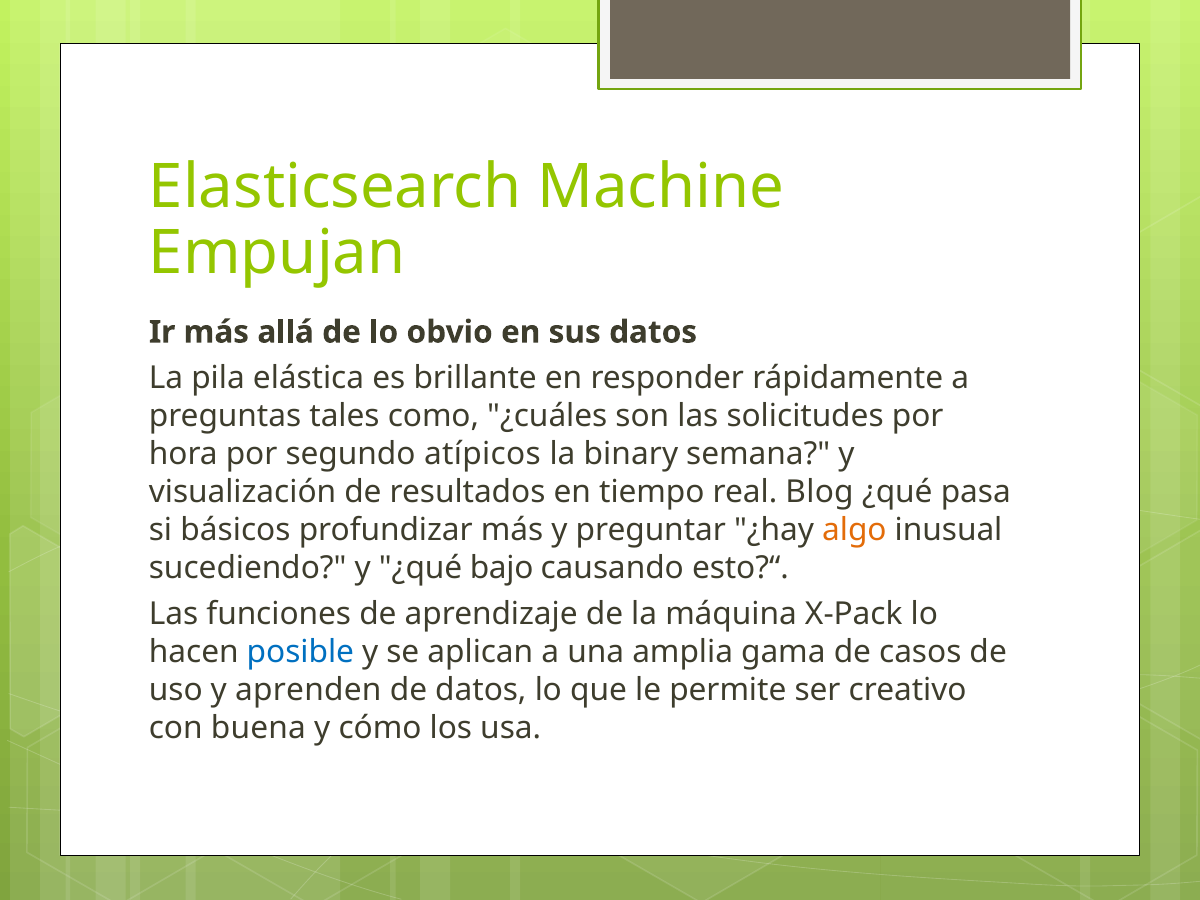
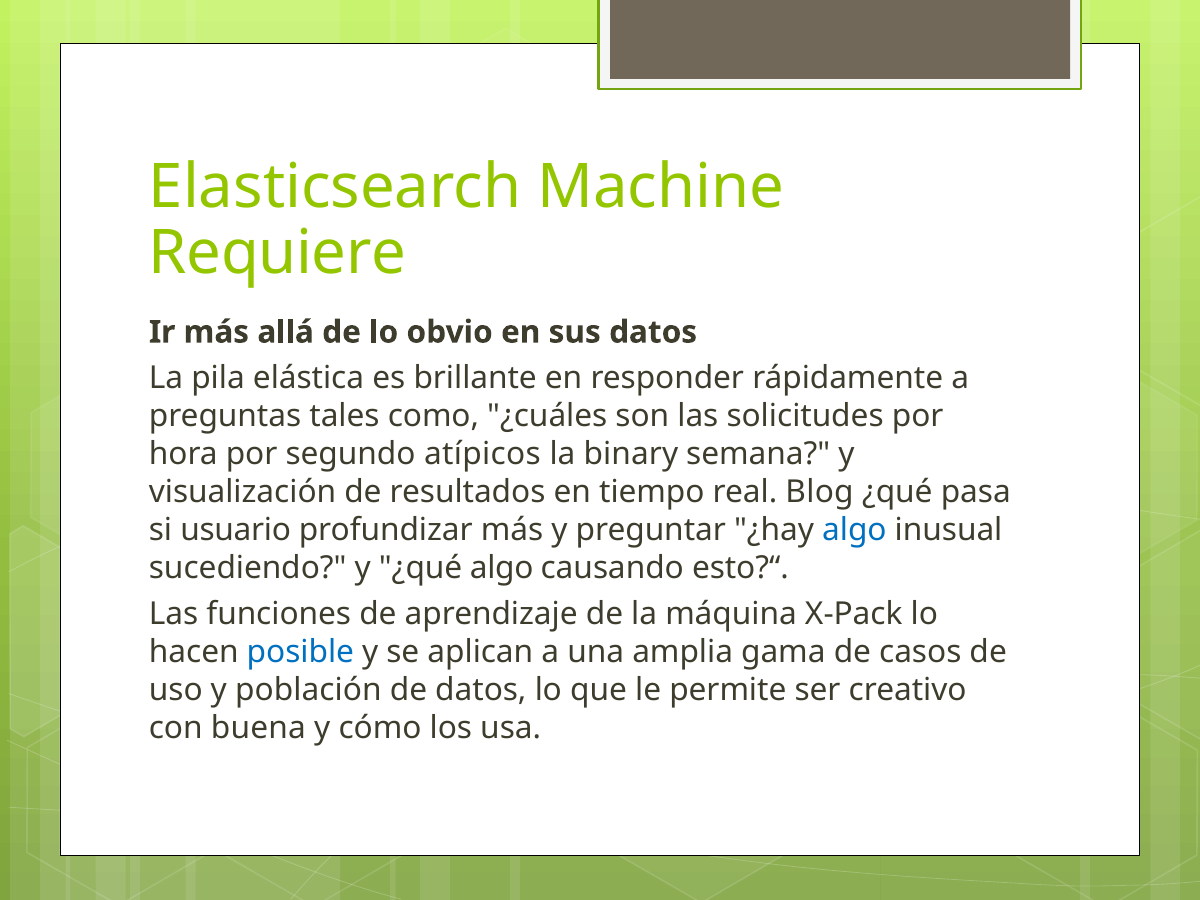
Empujan: Empujan -> Requiere (278, 254)
básicos: básicos -> usuario (236, 530)
algo colour: orange -> blue (854, 530)
¿qué bajo: bajo -> algo (502, 568)
aprenden: aprenden -> población (308, 690)
